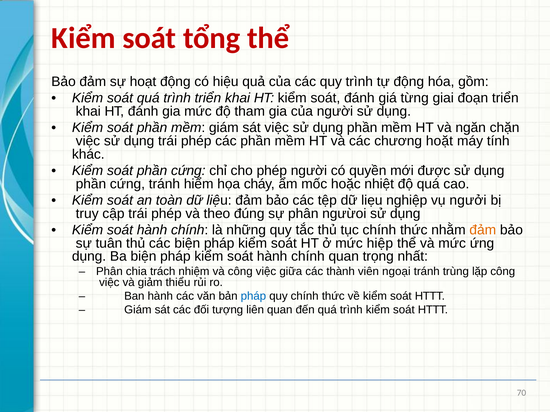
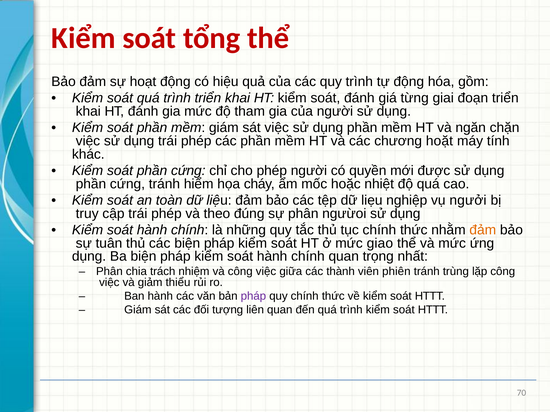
hiệp: hiệp -> giao (380, 244)
ngoại: ngoại -> phiên (396, 272)
pháp colour: blue -> purple (253, 296)
